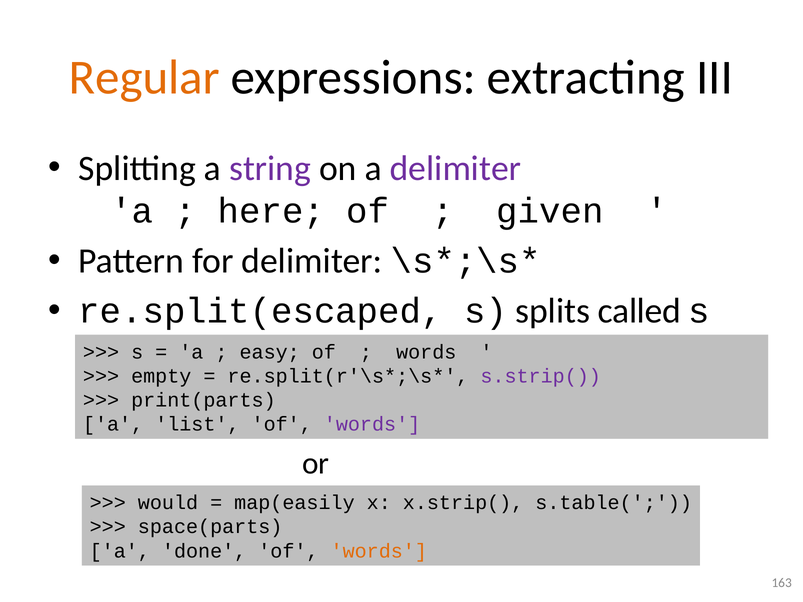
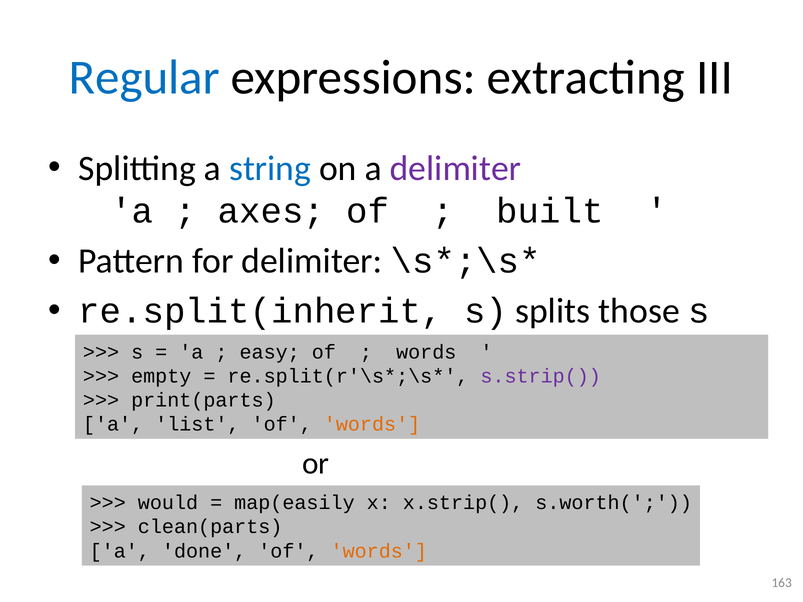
Regular colour: orange -> blue (144, 78)
string colour: purple -> blue (270, 168)
here: here -> axes (271, 211)
given: given -> built (550, 211)
re.split(escaped: re.split(escaped -> re.split(inherit (260, 311)
called: called -> those (639, 311)
words colour: purple -> orange (372, 424)
s.table(: s.table( -> s.worth( (614, 503)
space(parts: space(parts -> clean(parts (210, 527)
